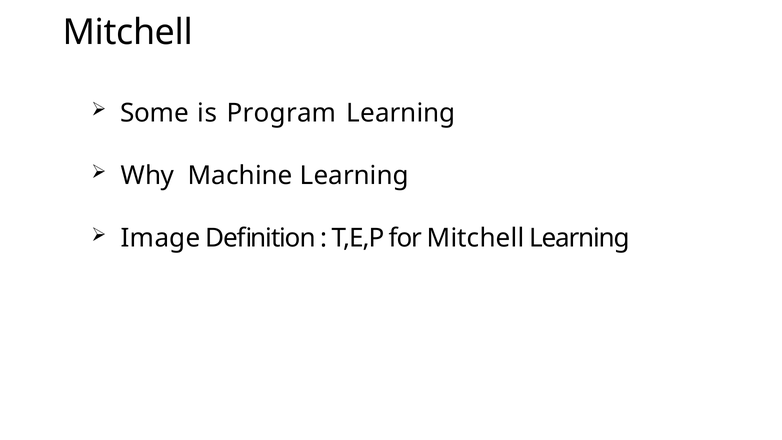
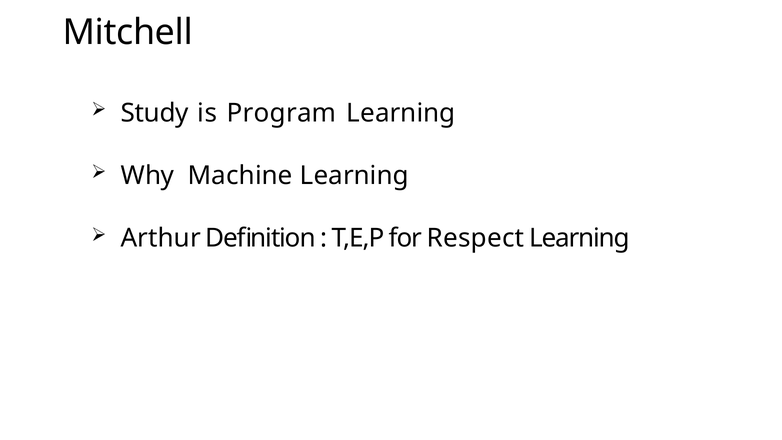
Some: Some -> Study (155, 113)
Image: Image -> Arthur (161, 238)
for Mitchell: Mitchell -> Respect (476, 238)
